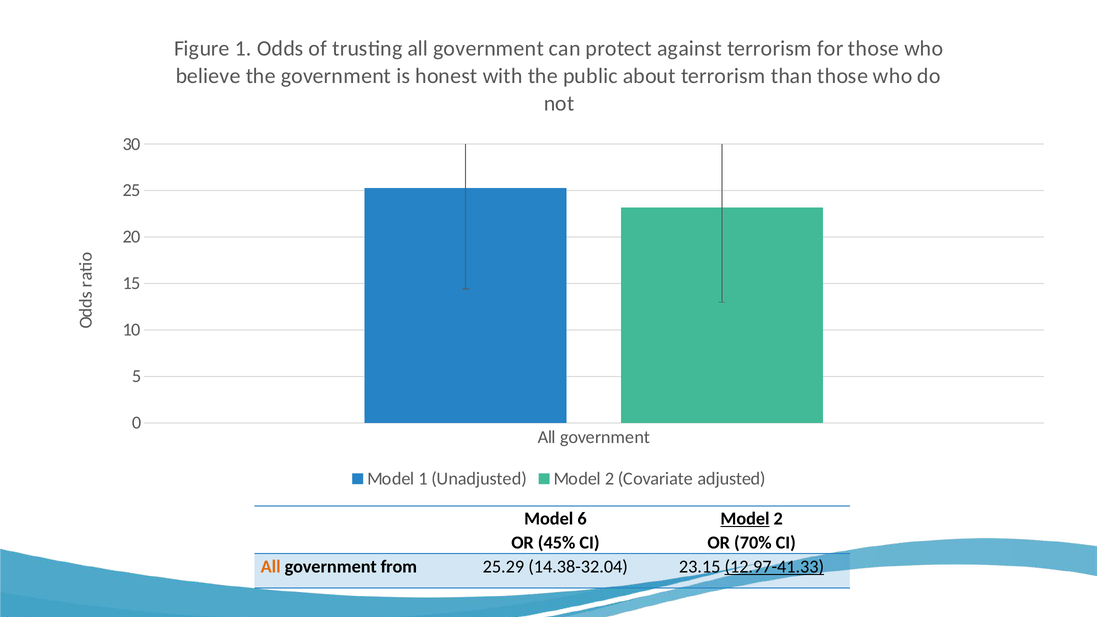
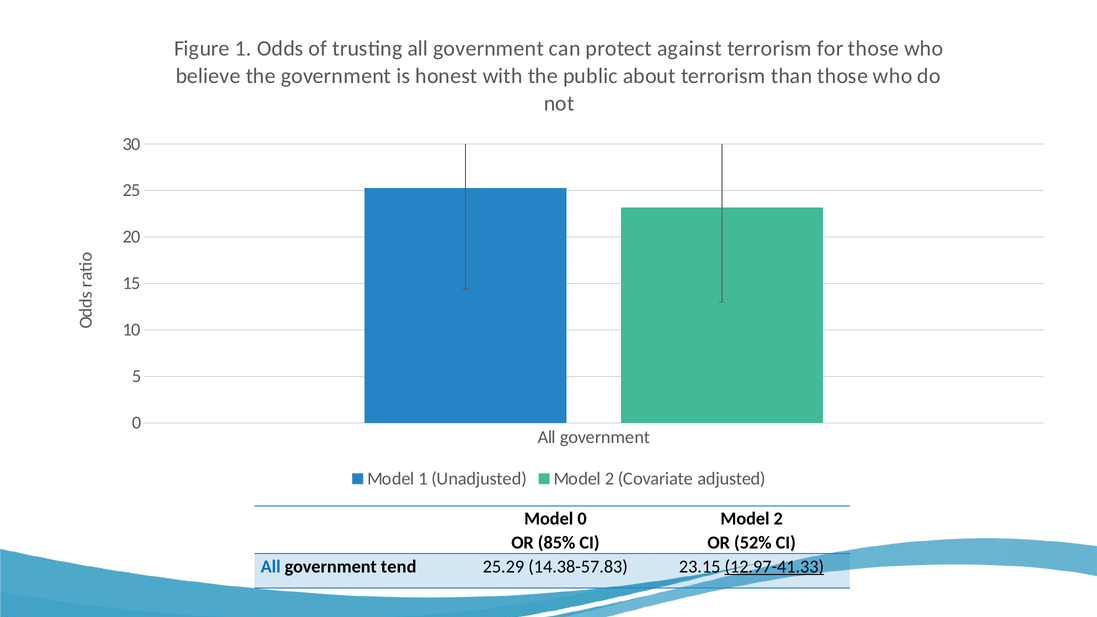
Model 6: 6 -> 0 (582, 519)
Model underline: present -> none (745, 519)
45%: 45% -> 85% (557, 543)
70%: 70% -> 52% (753, 543)
All colour: orange -> blue (271, 567)
from: from -> tend (399, 567)
14.38-32.04: 14.38-32.04 -> 14.38-57.83 (578, 567)
